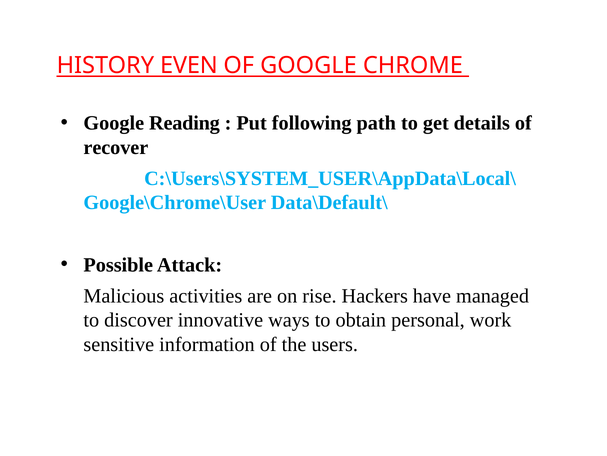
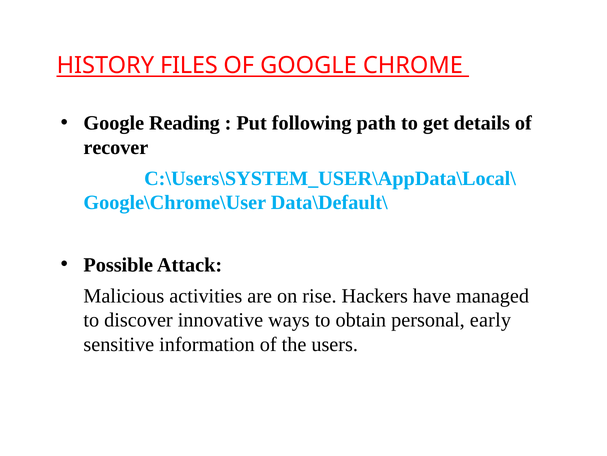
EVEN: EVEN -> FILES (189, 65)
work: work -> early (490, 320)
